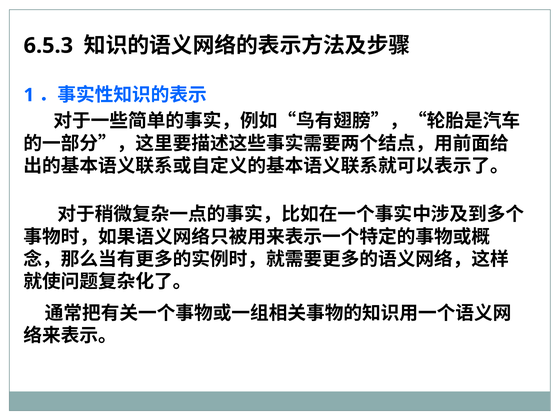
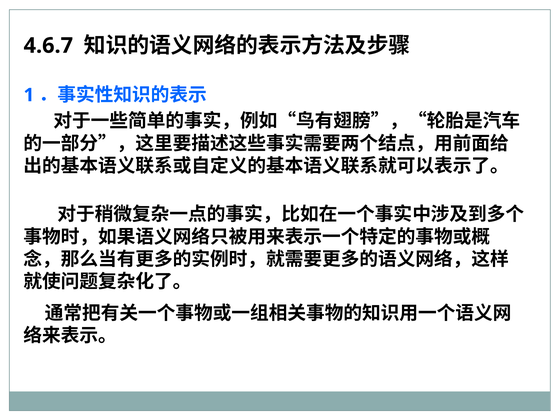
6.5.3: 6.5.3 -> 4.6.7 (48, 46)
